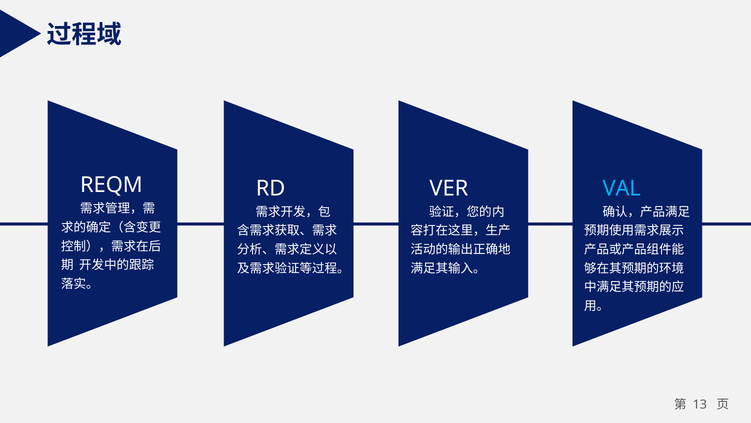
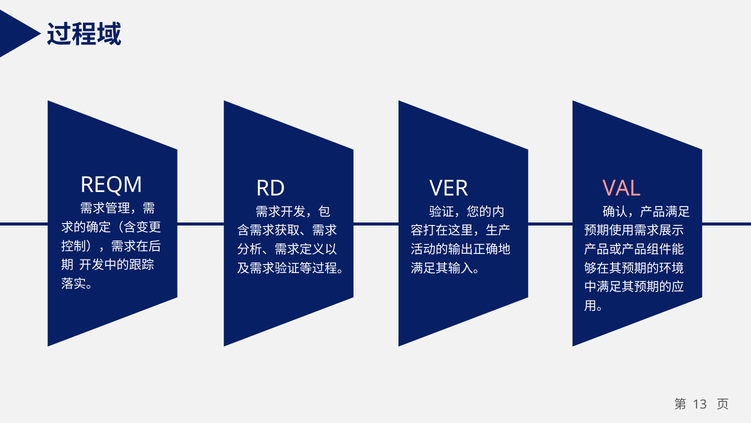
VAL colour: light blue -> pink (622, 188)
